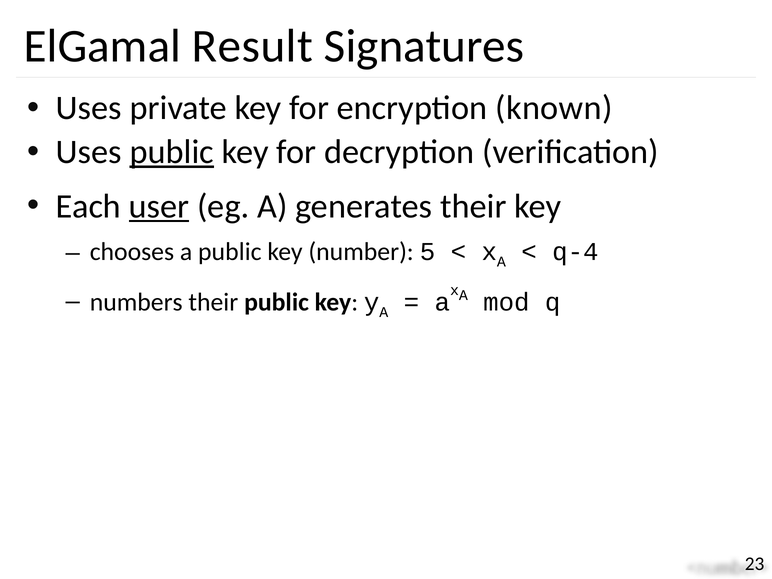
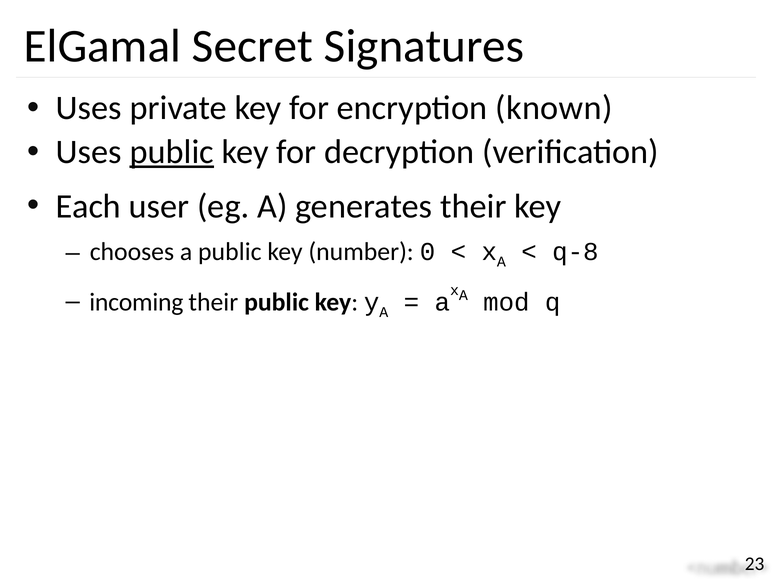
Result: Result -> Secret (253, 46)
user underline: present -> none (159, 206)
5: 5 -> 0 (428, 252)
q-4: q-4 -> q-8 (575, 252)
numbers: numbers -> incoming (136, 302)
